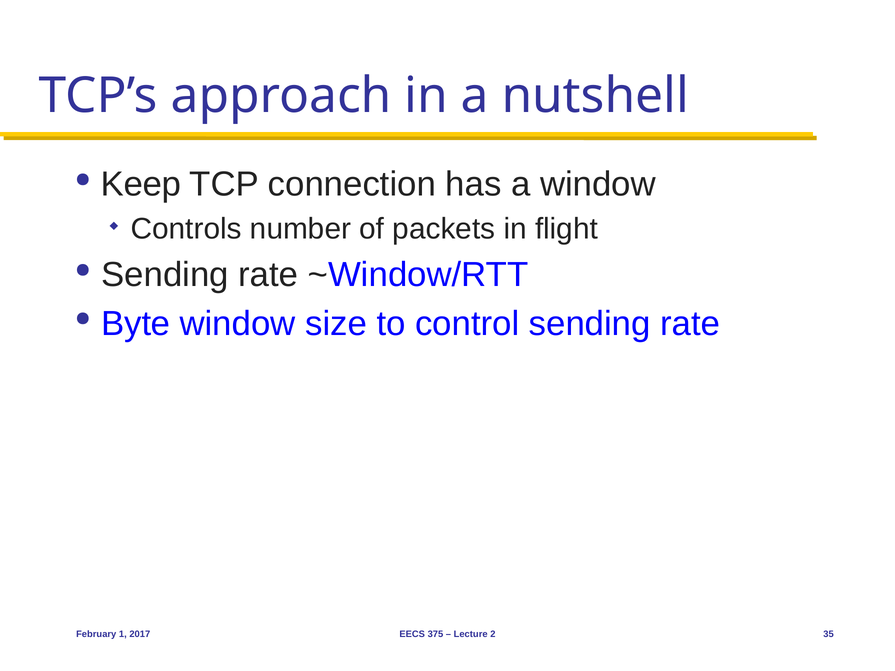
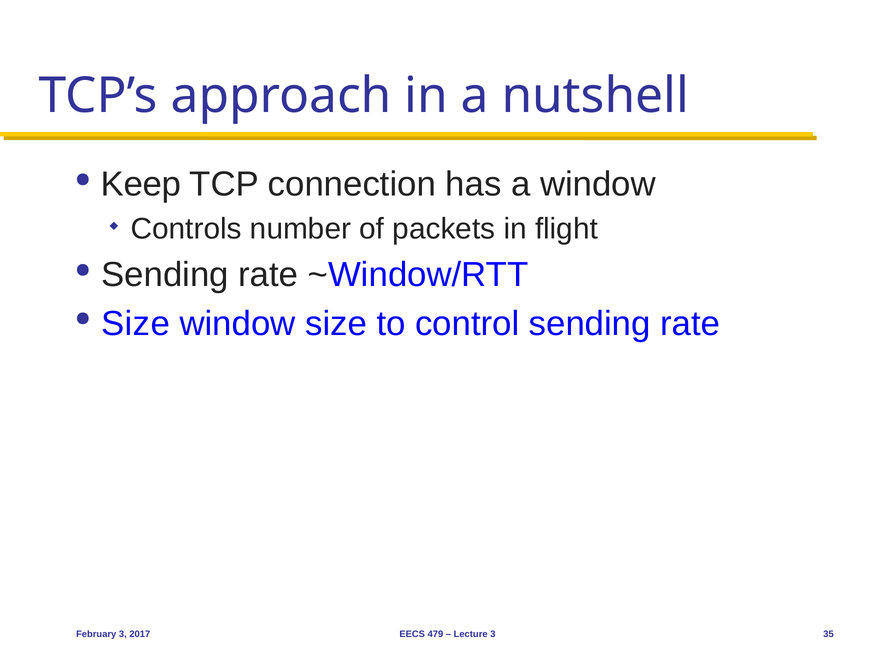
Byte: Byte -> Size (136, 324)
February 1: 1 -> 3 (123, 635)
375: 375 -> 479 (435, 635)
Lecture 2: 2 -> 3 (493, 635)
